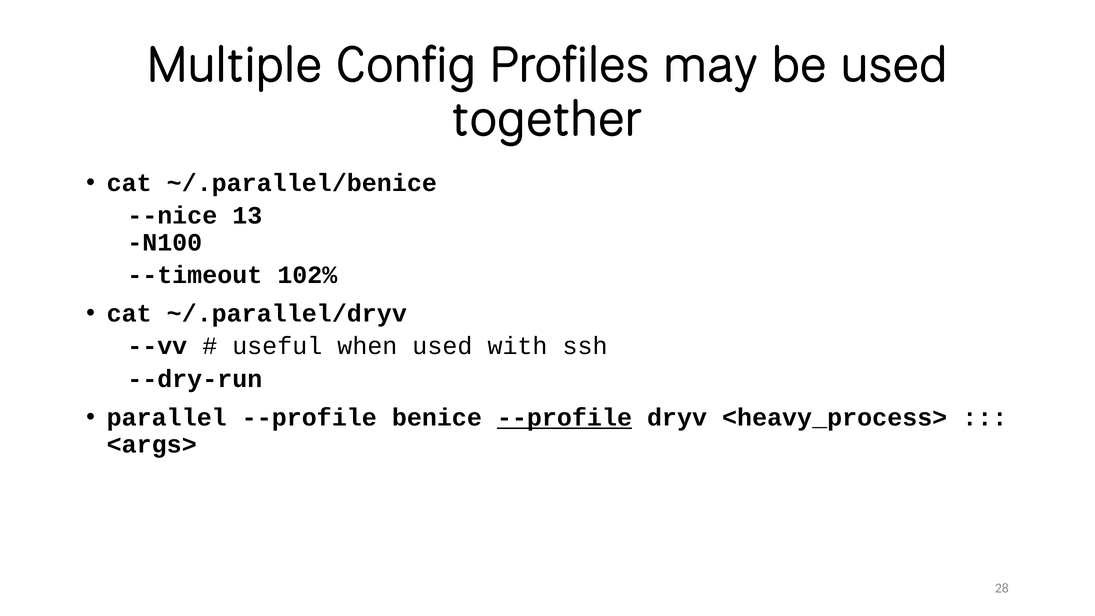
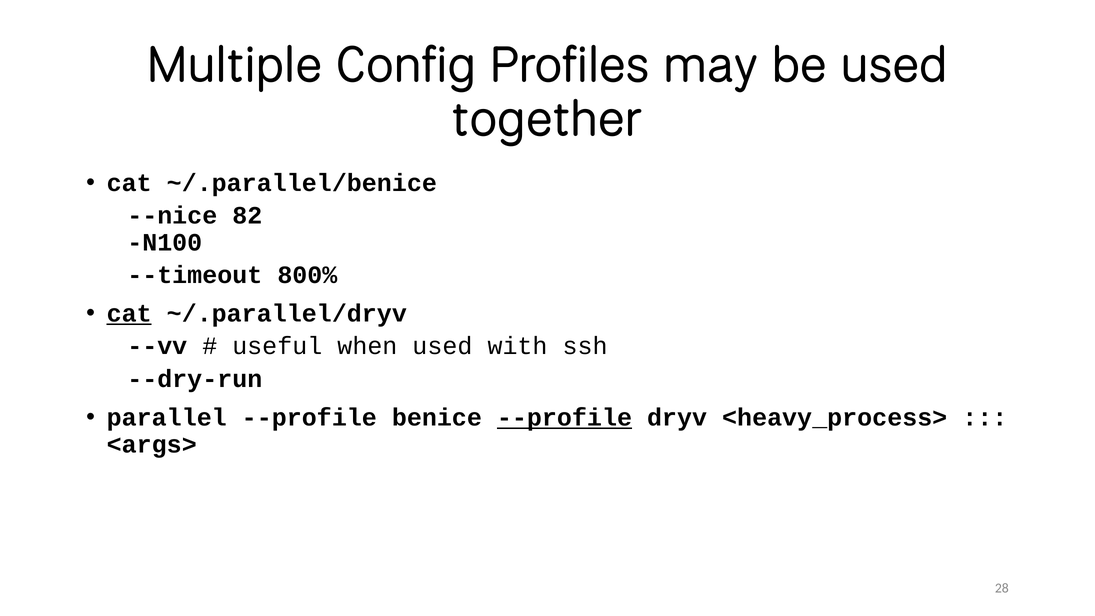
13: 13 -> 82 (247, 215)
102%: 102% -> 800% (307, 275)
cat underline: none -> present (129, 314)
